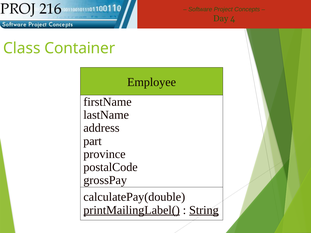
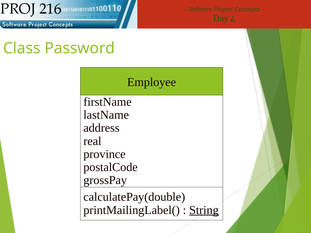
Container: Container -> Password (80, 48)
part: part -> real (92, 141)
printMailingLabel( underline: present -> none (132, 210)
